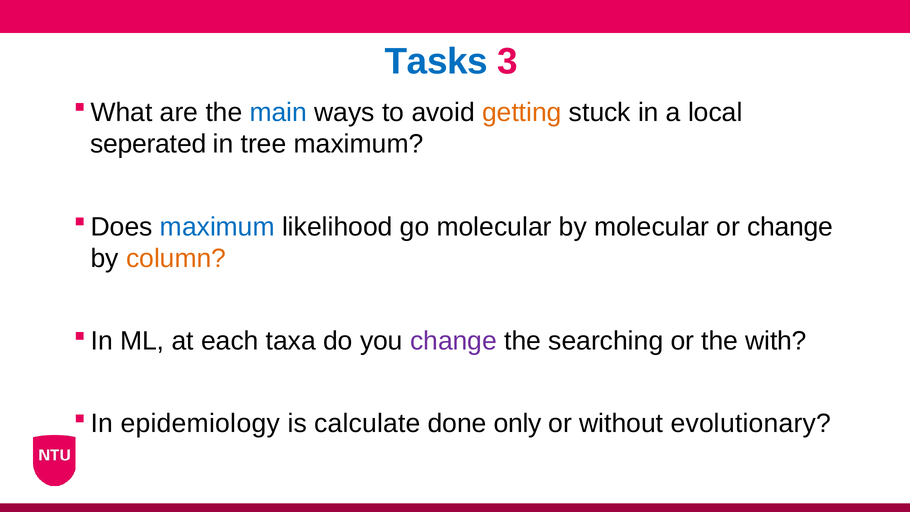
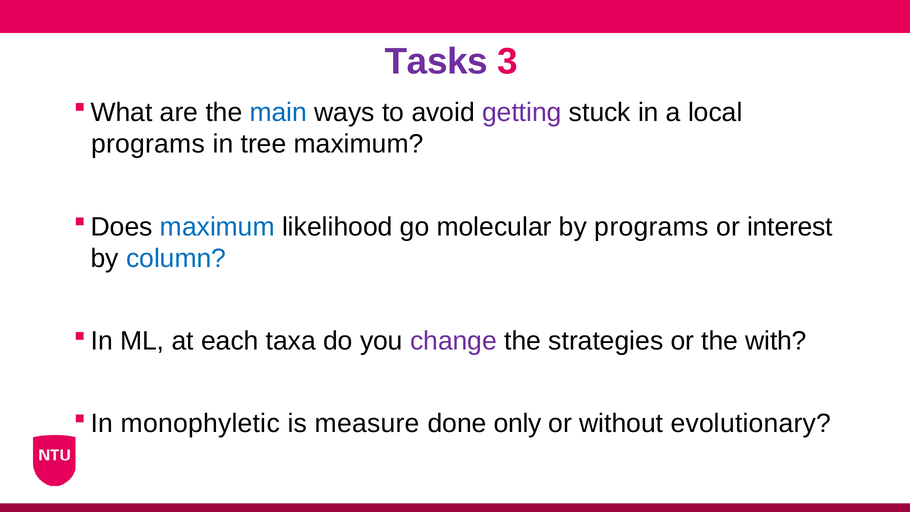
Tasks colour: blue -> purple (436, 61)
getting colour: orange -> purple (522, 112)
seperated: seperated -> programs (148, 144)
by molecular: molecular -> programs (651, 227)
or change: change -> interest (790, 227)
column colour: orange -> blue (176, 259)
searching: searching -> strategies (606, 341)
epidemiology: epidemiology -> monophyletic (200, 424)
calculate: calculate -> measure (367, 424)
